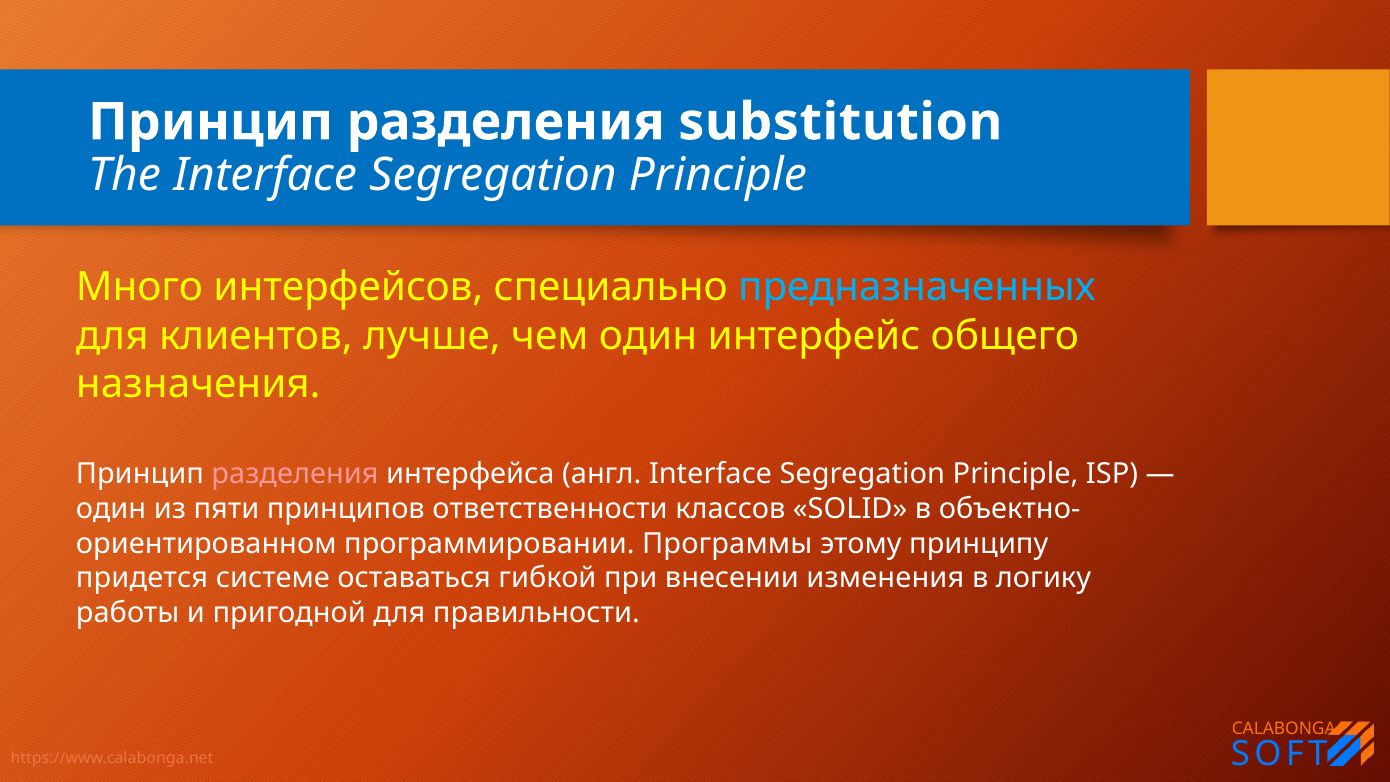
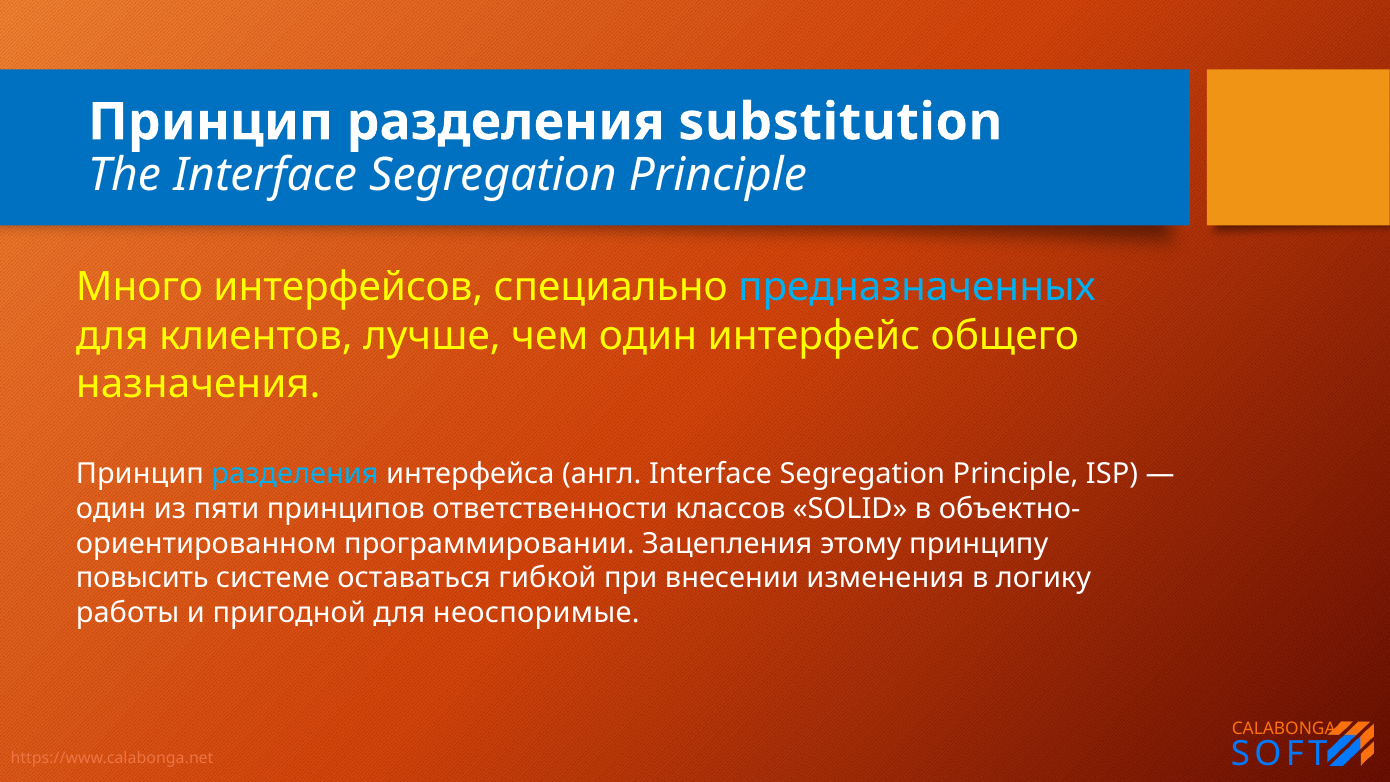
разделения colour: pink -> light blue (295, 474)
Программы: Программы -> Зацепления (727, 543)
придется: придется -> повысить (142, 578)
правильности: правильности -> неоспоримые (536, 613)
